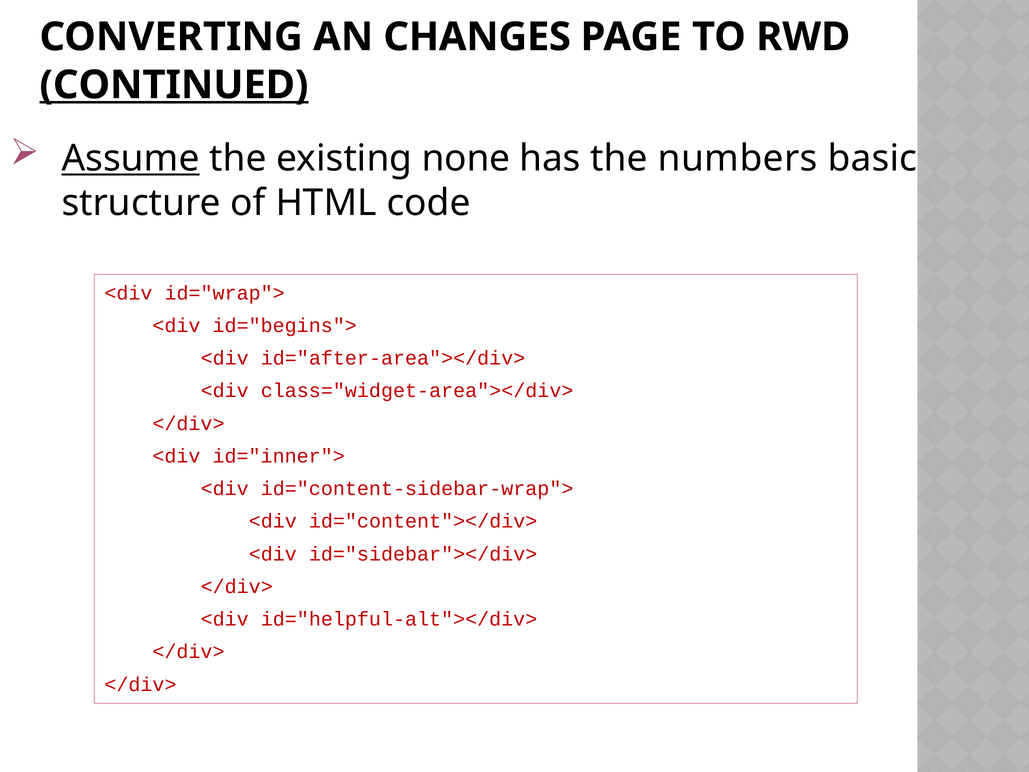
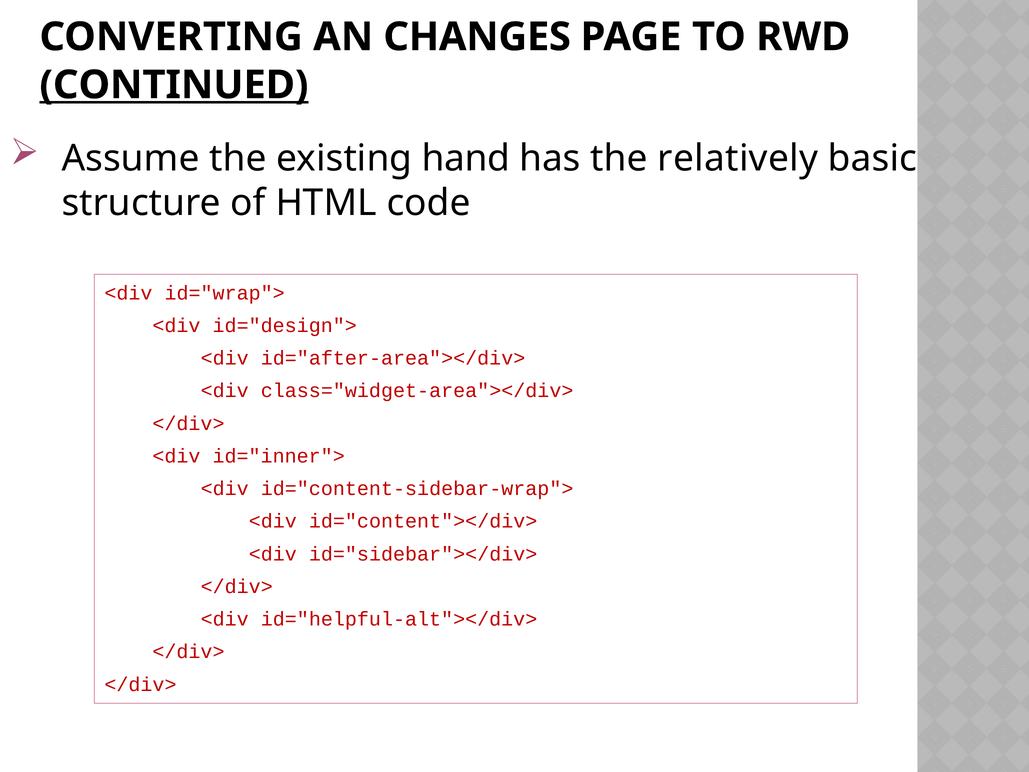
Assume underline: present -> none (131, 159)
none: none -> hand (466, 159)
numbers: numbers -> relatively (738, 159)
id="begins">: id="begins"> -> id="design"> (285, 325)
